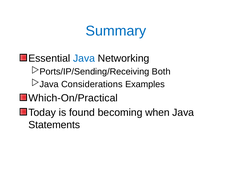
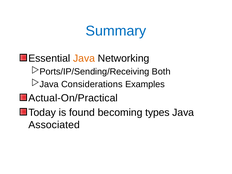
Java colour: blue -> orange (84, 58)
Which-On/Practical: Which-On/Practical -> Actual-On/Practical (73, 98)
when: when -> types (157, 112)
Statements: Statements -> Associated (54, 125)
